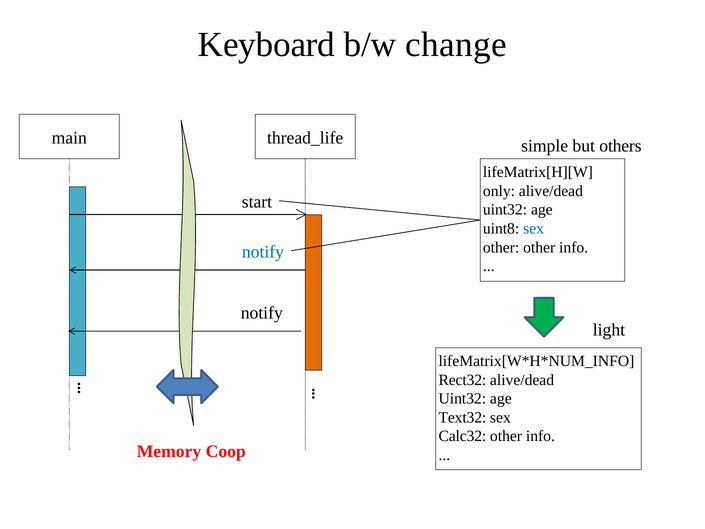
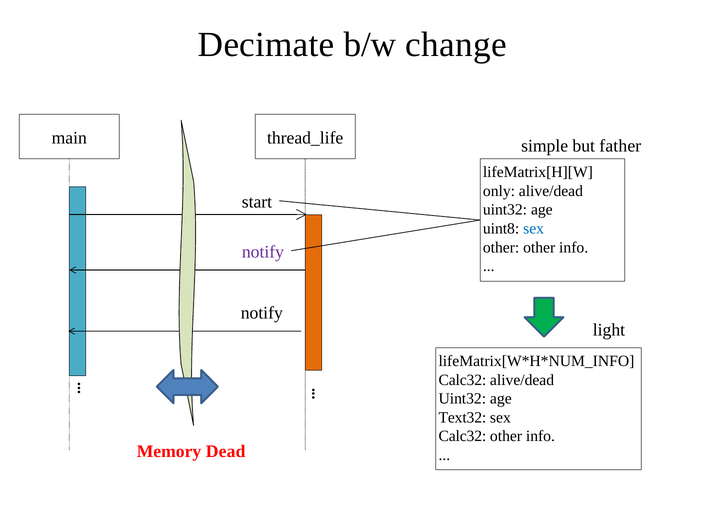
Keyboard: Keyboard -> Decimate (266, 44)
others: others -> father (620, 146)
notify colour: blue -> purple (263, 252)
Rect32: Rect32 -> Calc32 (462, 380)
Coop: Coop -> Dead (226, 451)
